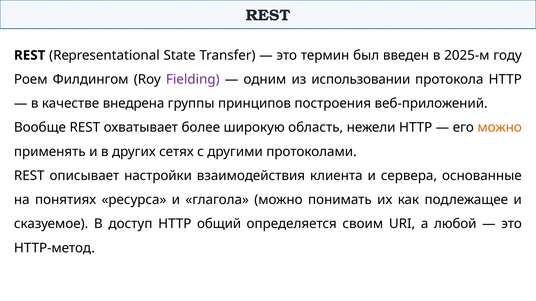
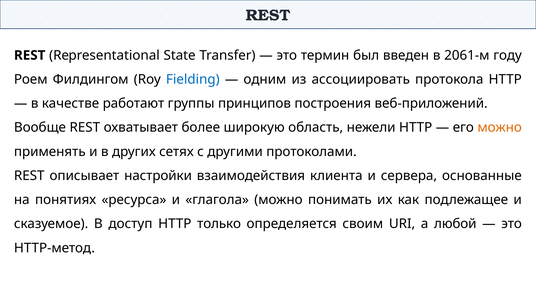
2025-м: 2025-м -> 2061-м (467, 55)
Fielding colour: purple -> blue (193, 80)
использовании: использовании -> ассоциировать (361, 80)
внедрена: внедрена -> работают (133, 104)
общий: общий -> только (219, 224)
